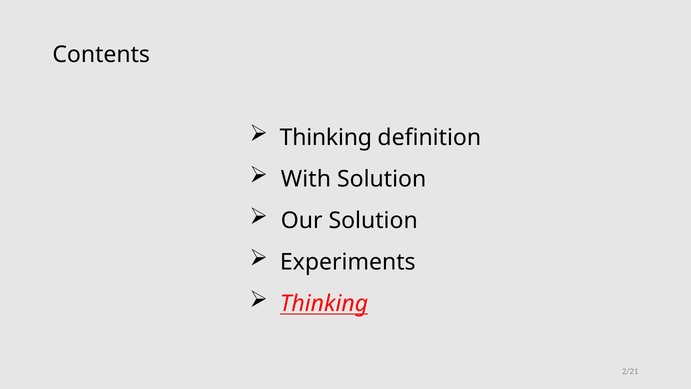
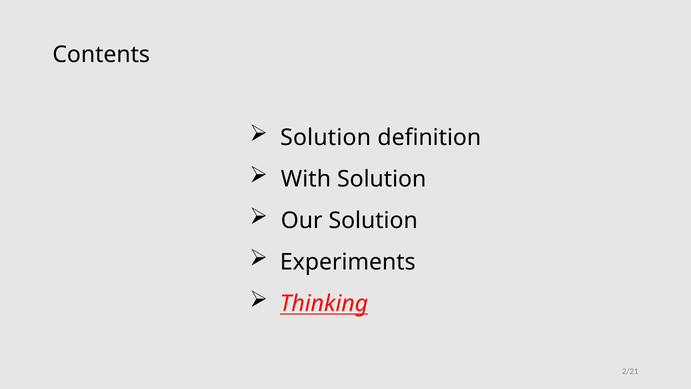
Thinking: Thinking -> Solution (326, 137)
